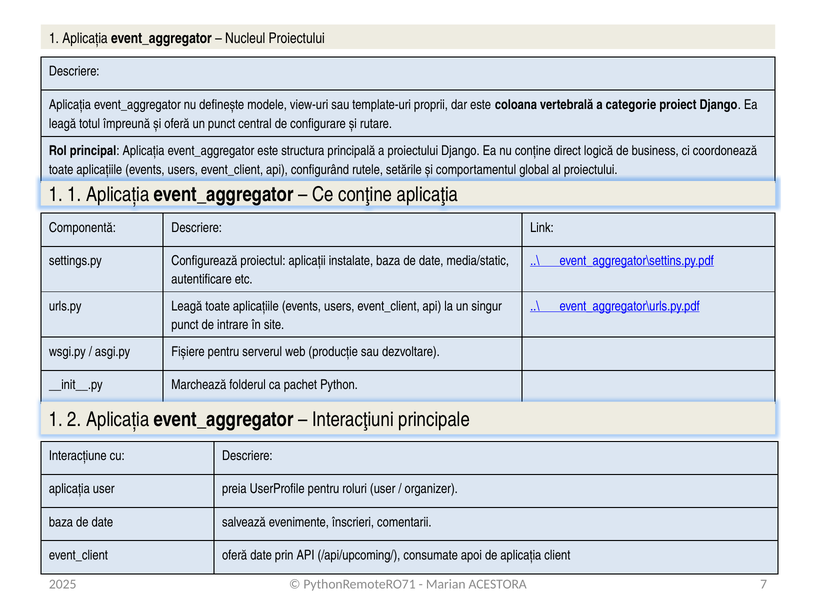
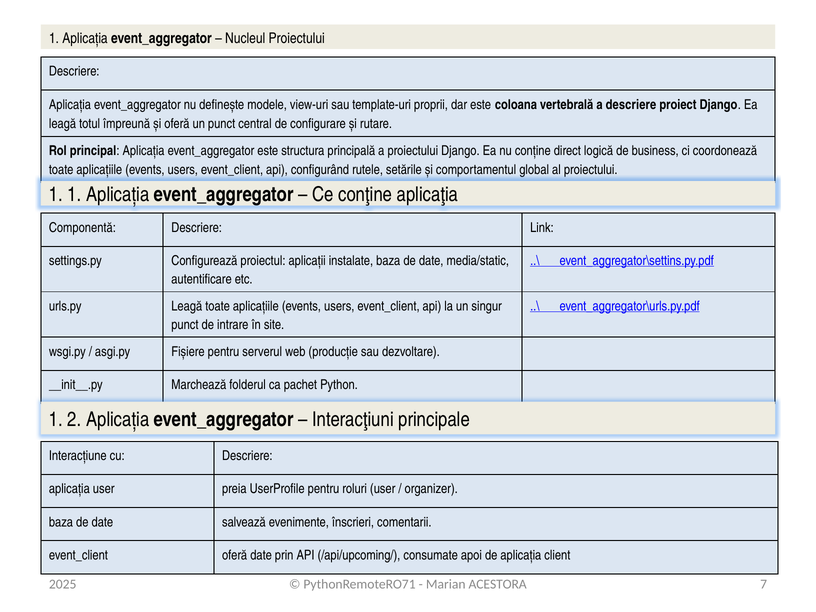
a categorie: categorie -> descriere (631, 105)
